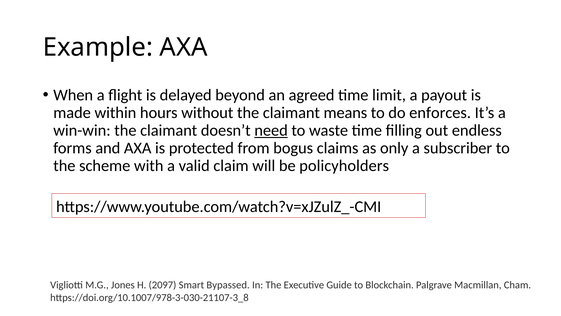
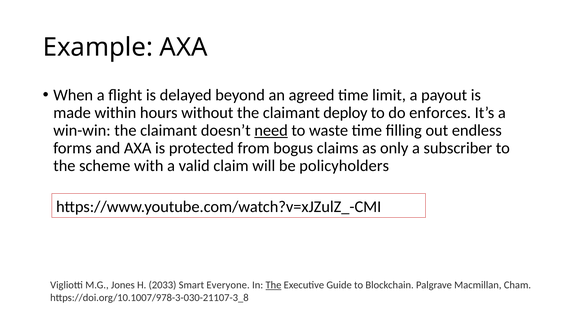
means: means -> deploy (345, 113)
2097: 2097 -> 2033 (162, 285)
Bypassed: Bypassed -> Everyone (228, 285)
The underline: none -> present (273, 285)
